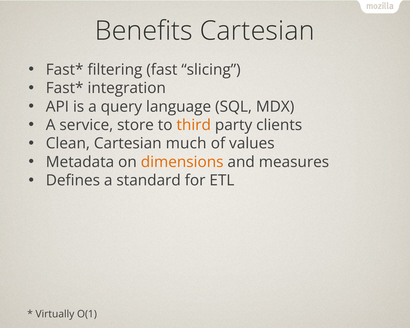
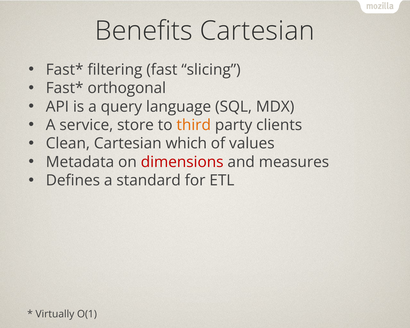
integration: integration -> orthogonal (127, 88)
much: much -> which (186, 144)
dimensions colour: orange -> red (182, 162)
